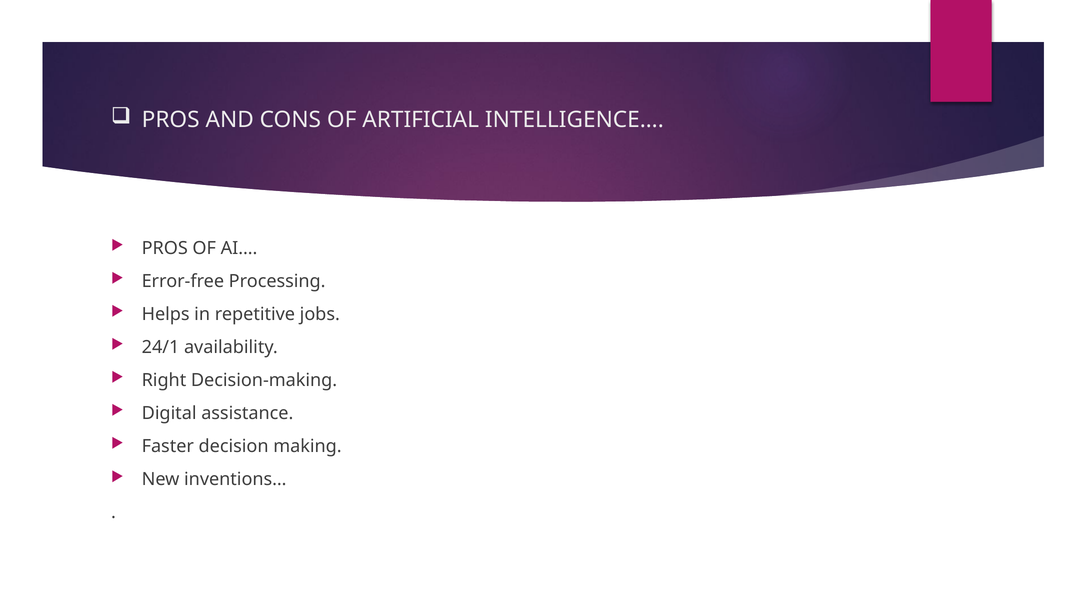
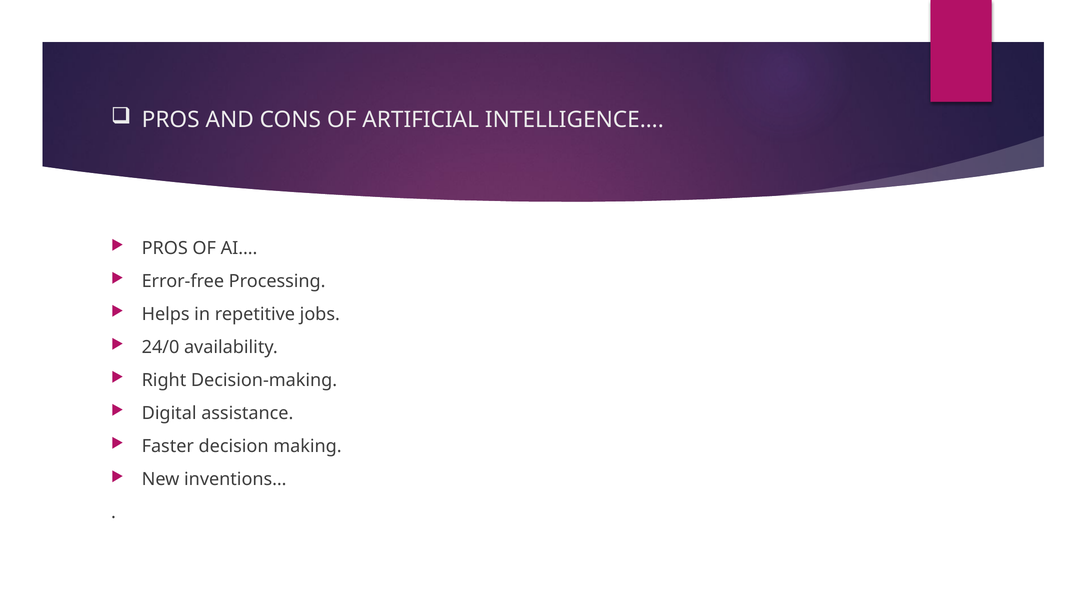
24/1: 24/1 -> 24/0 (161, 348)
